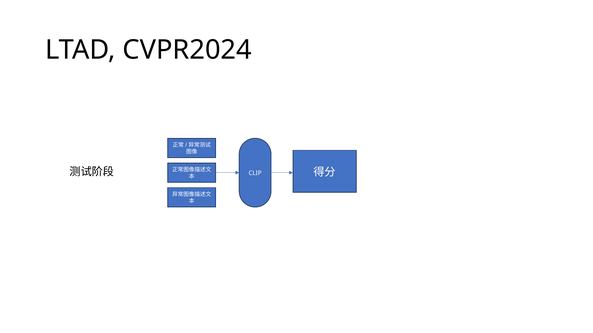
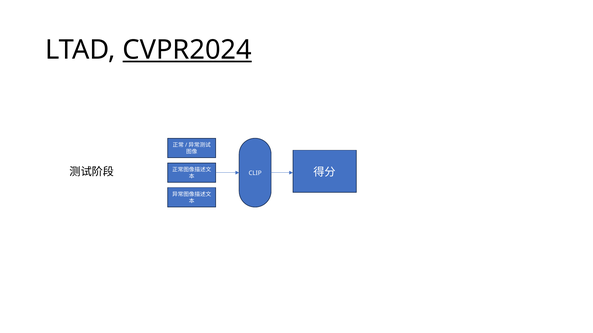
CVPR2024 underline: none -> present (187, 50)
